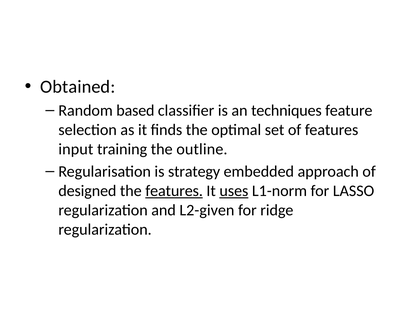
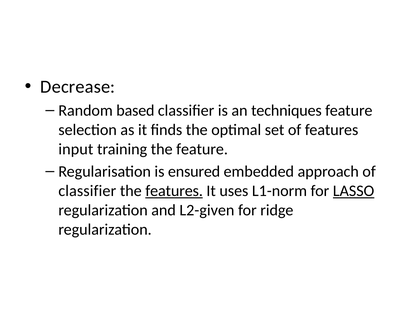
Obtained: Obtained -> Decrease (78, 87)
the outline: outline -> feature (202, 149)
strategy: strategy -> ensured (194, 171)
designed: designed -> classifier (87, 191)
uses underline: present -> none (234, 191)
LASSO underline: none -> present (354, 191)
